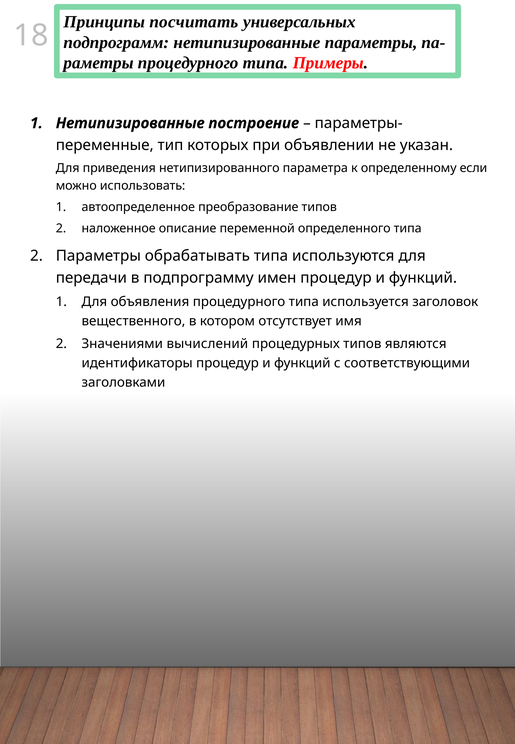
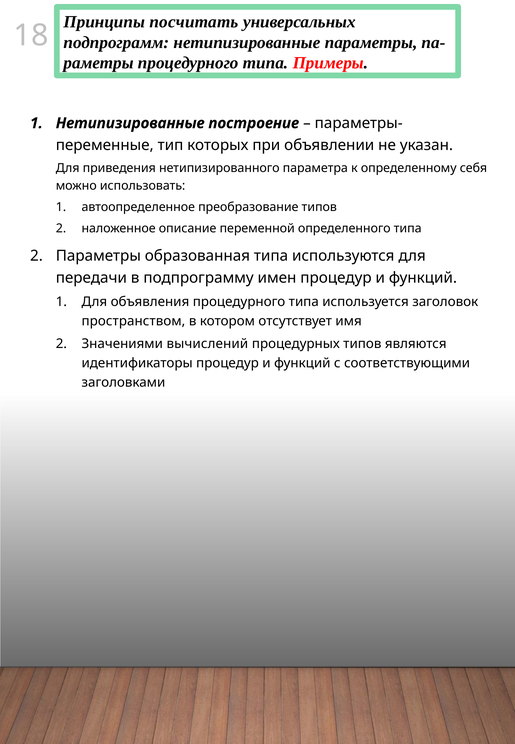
если: если -> себя (473, 168)
обрабатывать: обрабатывать -> образованная (197, 256)
вещественного: вещественного -> пространством (133, 321)
